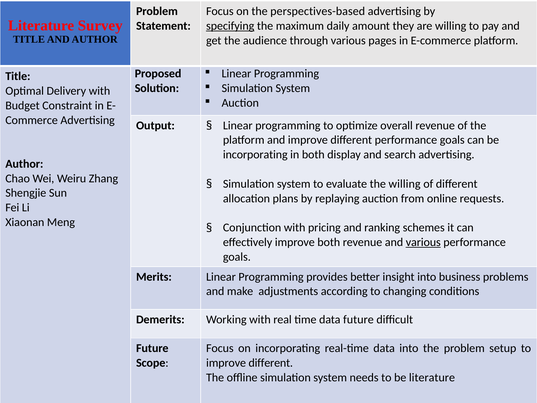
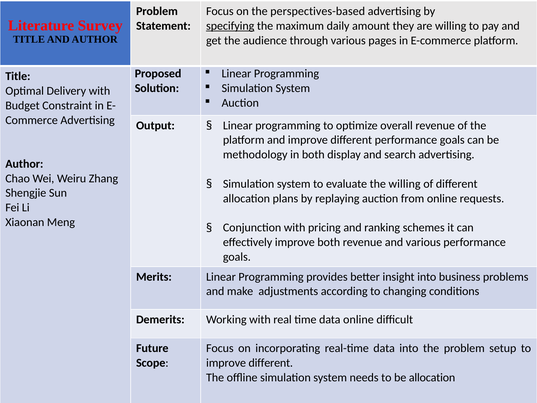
incorporating: incorporating -> methodology (255, 155)
various underline: present -> none (423, 242)
data future: future -> online (358, 319)
be literature: literature -> allocation (432, 377)
